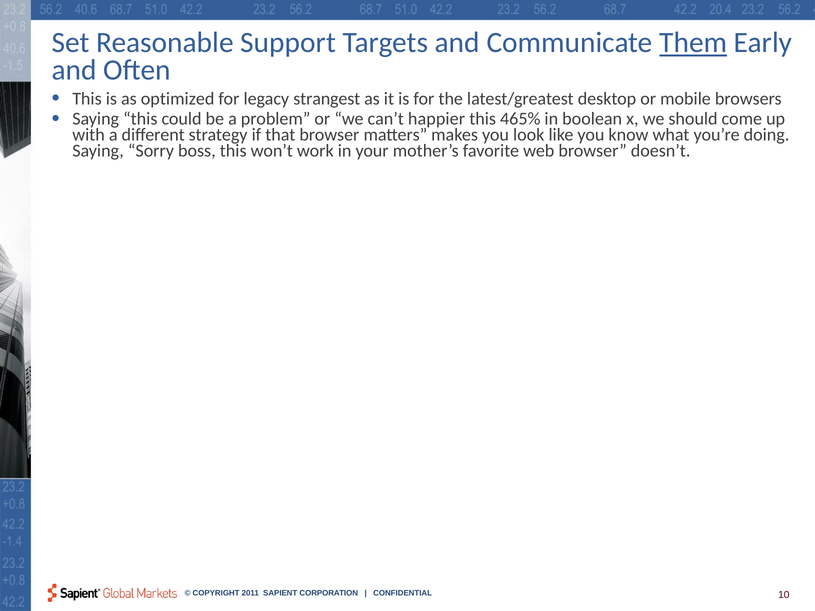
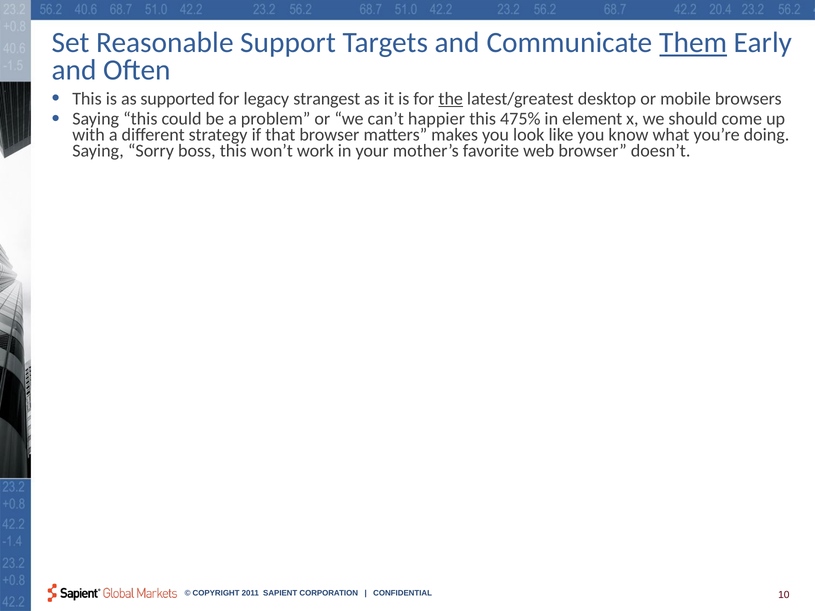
optimized: optimized -> supported (178, 99)
the underline: none -> present (451, 99)
465%: 465% -> 475% (520, 119)
boolean: boolean -> element (592, 119)
